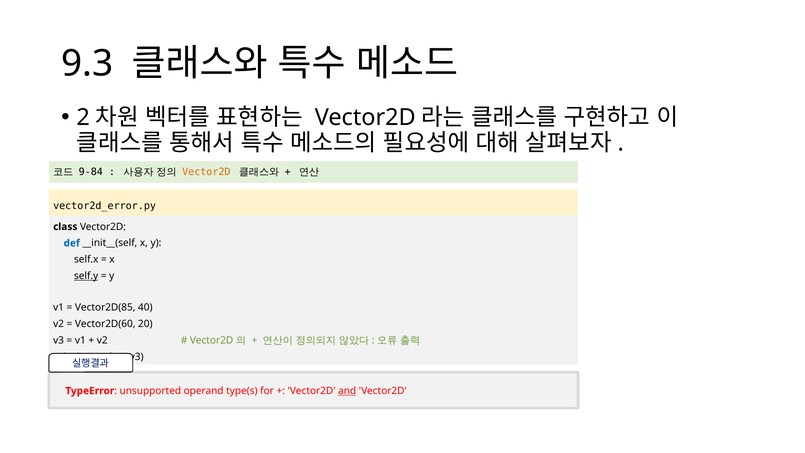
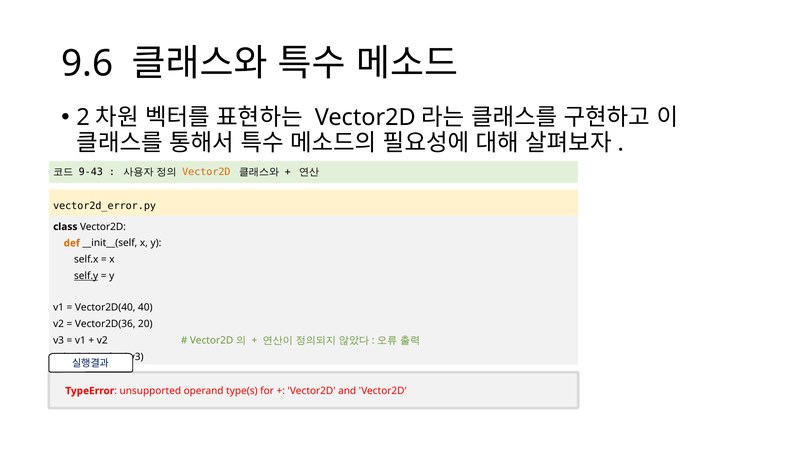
9.3: 9.3 -> 9.6 (87, 63)
9-84: 9-84 -> 9-43 (91, 172)
def colour: blue -> orange (72, 243)
Vector2D(85: Vector2D(85 -> Vector2D(40 (105, 307)
Vector2D(60: Vector2D(60 -> Vector2D(36 (105, 324)
and underline: present -> none (347, 391)
